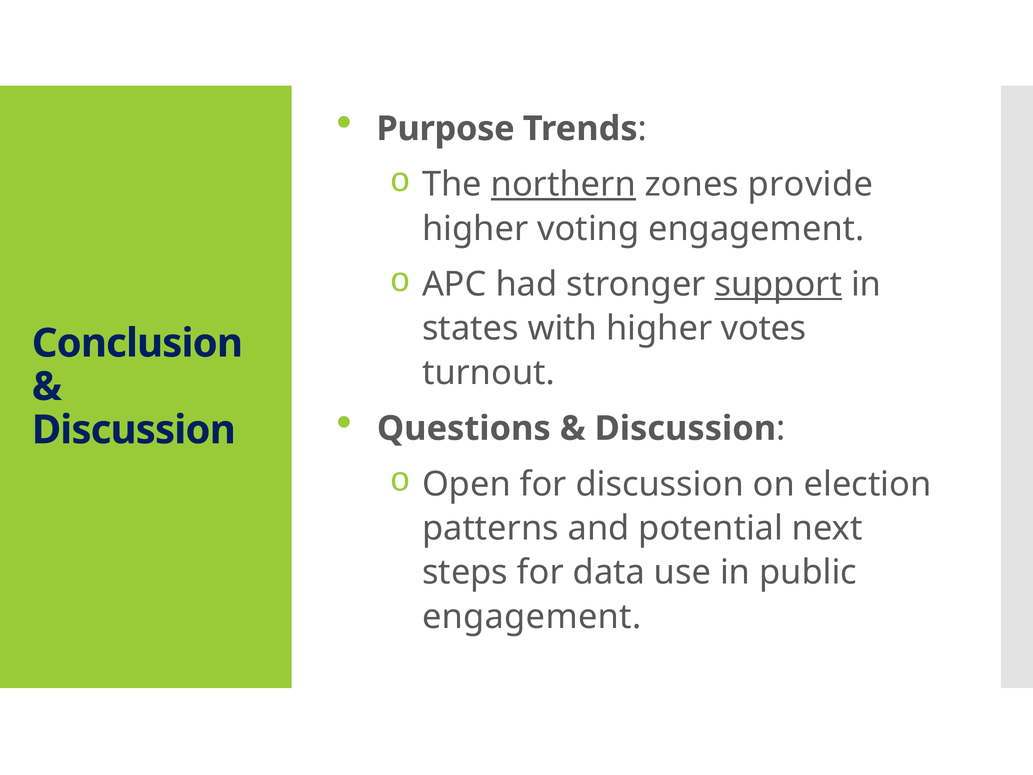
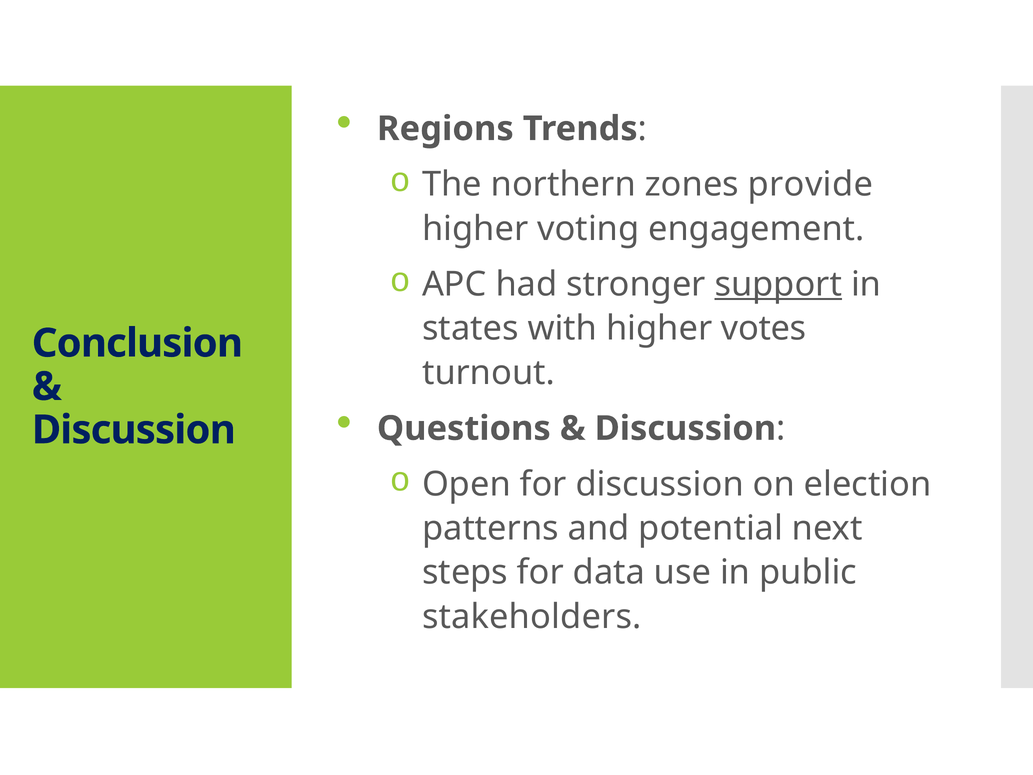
Purpose: Purpose -> Regions (445, 129)
northern underline: present -> none (563, 184)
engagement: engagement -> stakeholders (532, 617)
